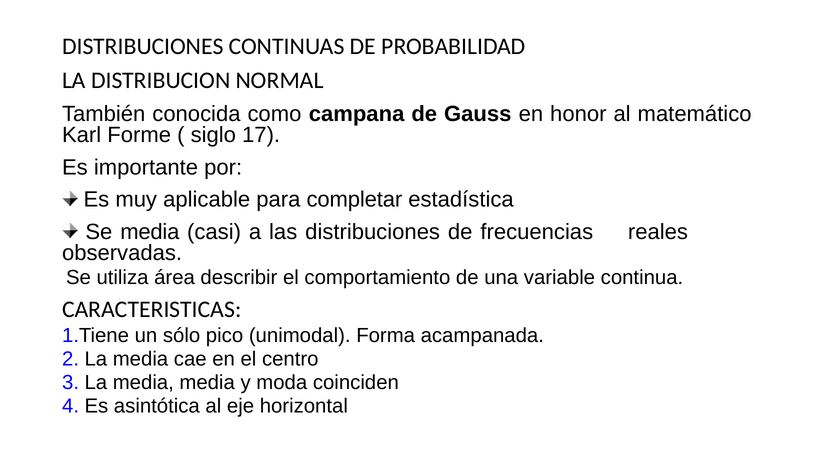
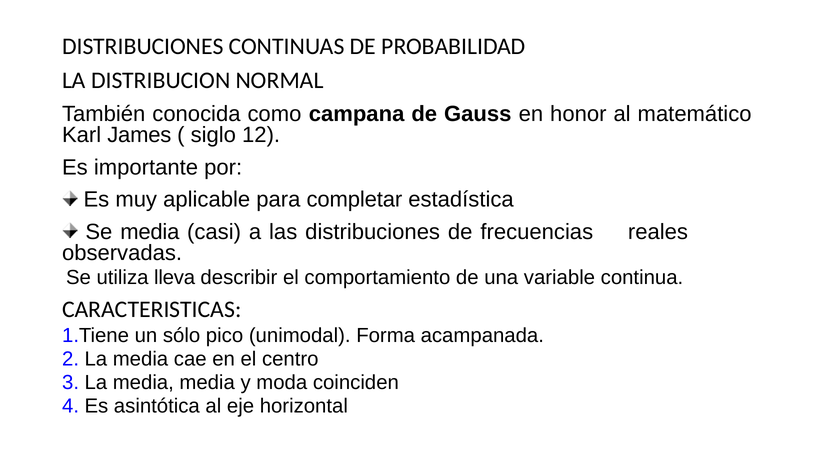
Forme: Forme -> James (139, 135)
17: 17 -> 12 (261, 135)
área: área -> lleva (175, 278)
